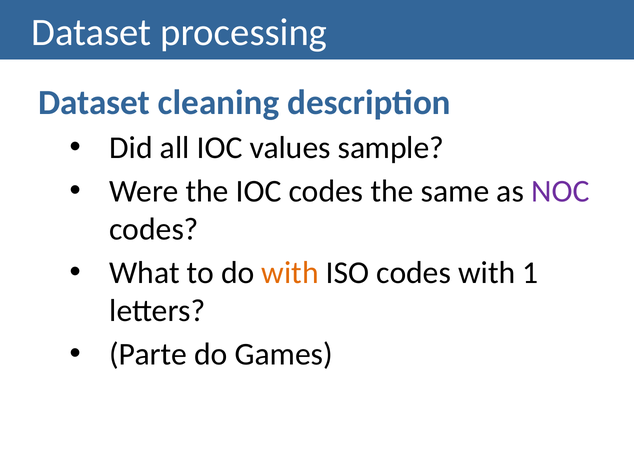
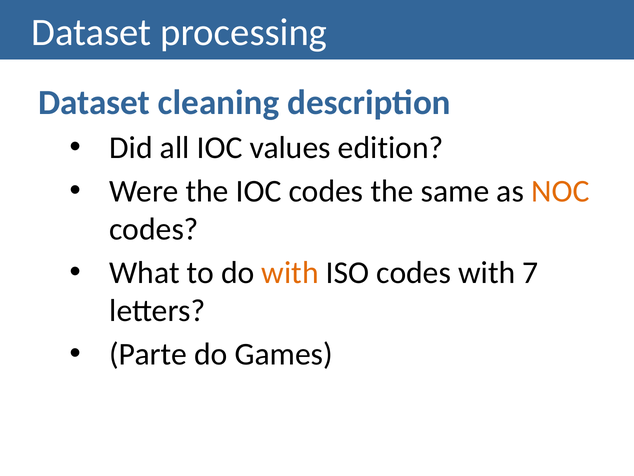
sample: sample -> edition (391, 148)
NOC colour: purple -> orange (560, 191)
1: 1 -> 7 (531, 273)
